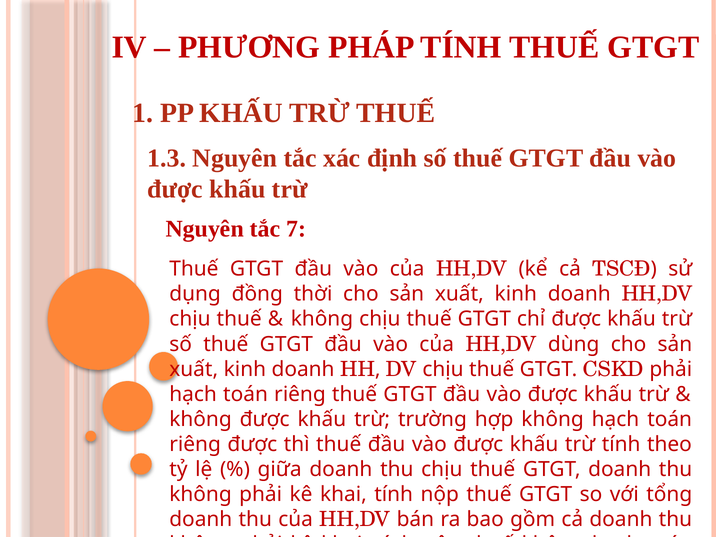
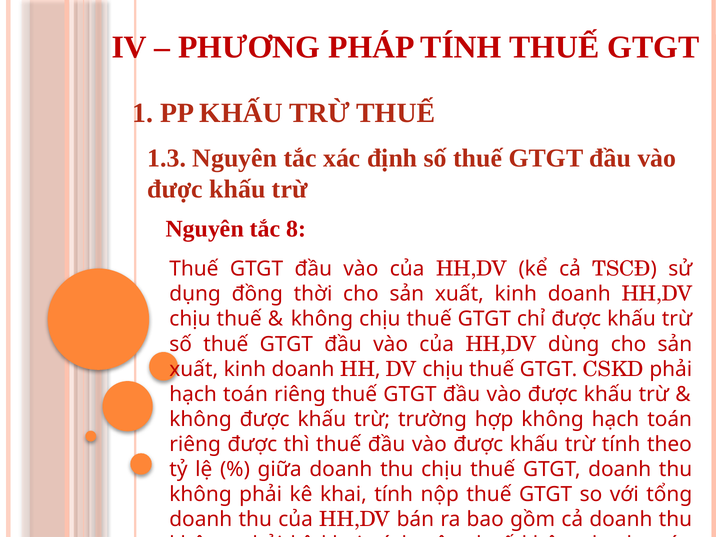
7: 7 -> 8 (296, 229)
